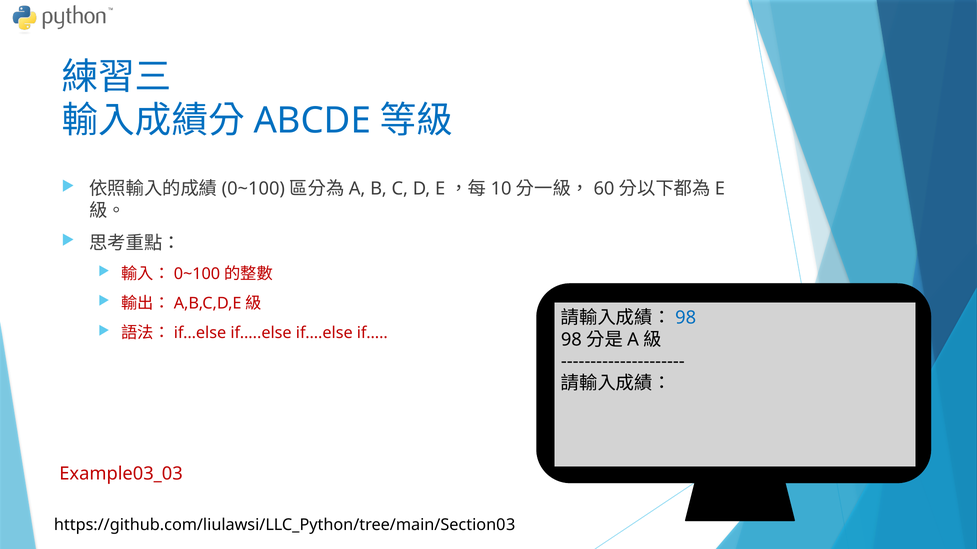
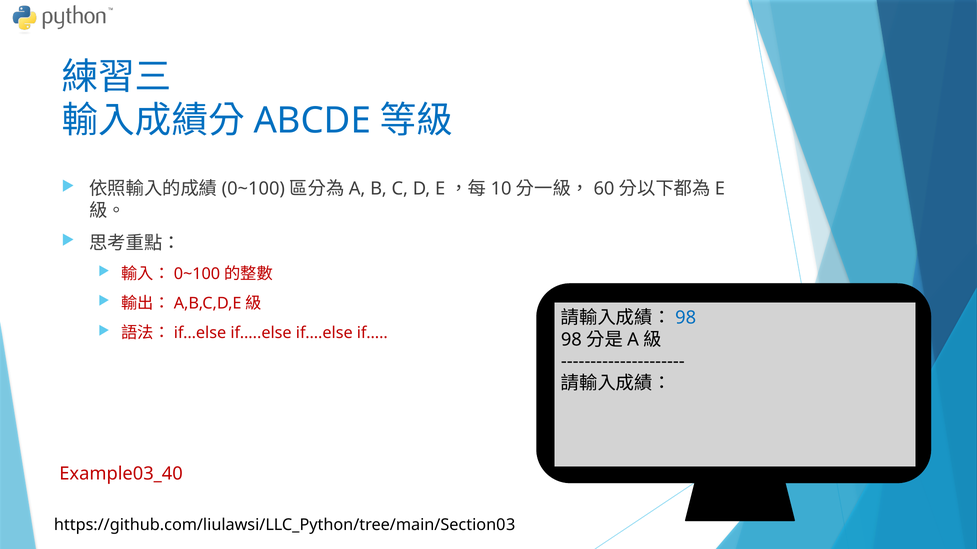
Example03_03: Example03_03 -> Example03_40 (121, 474)
